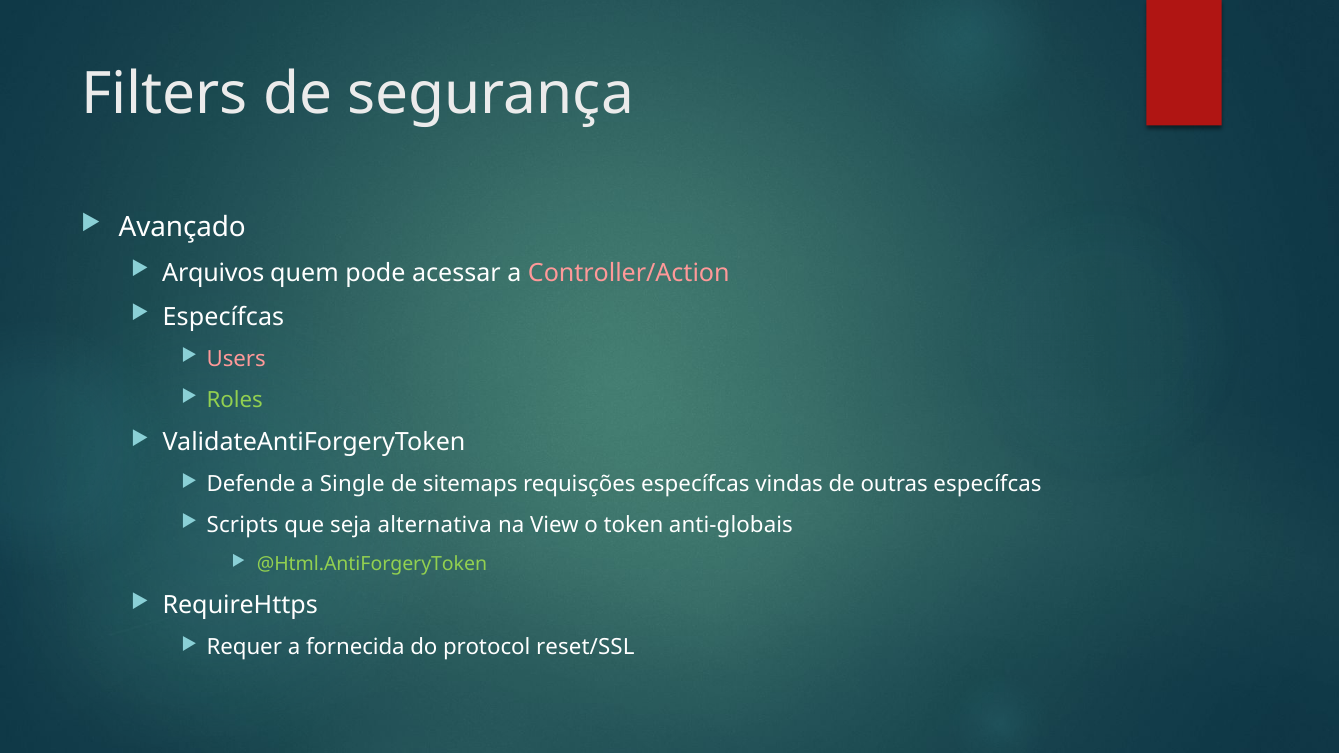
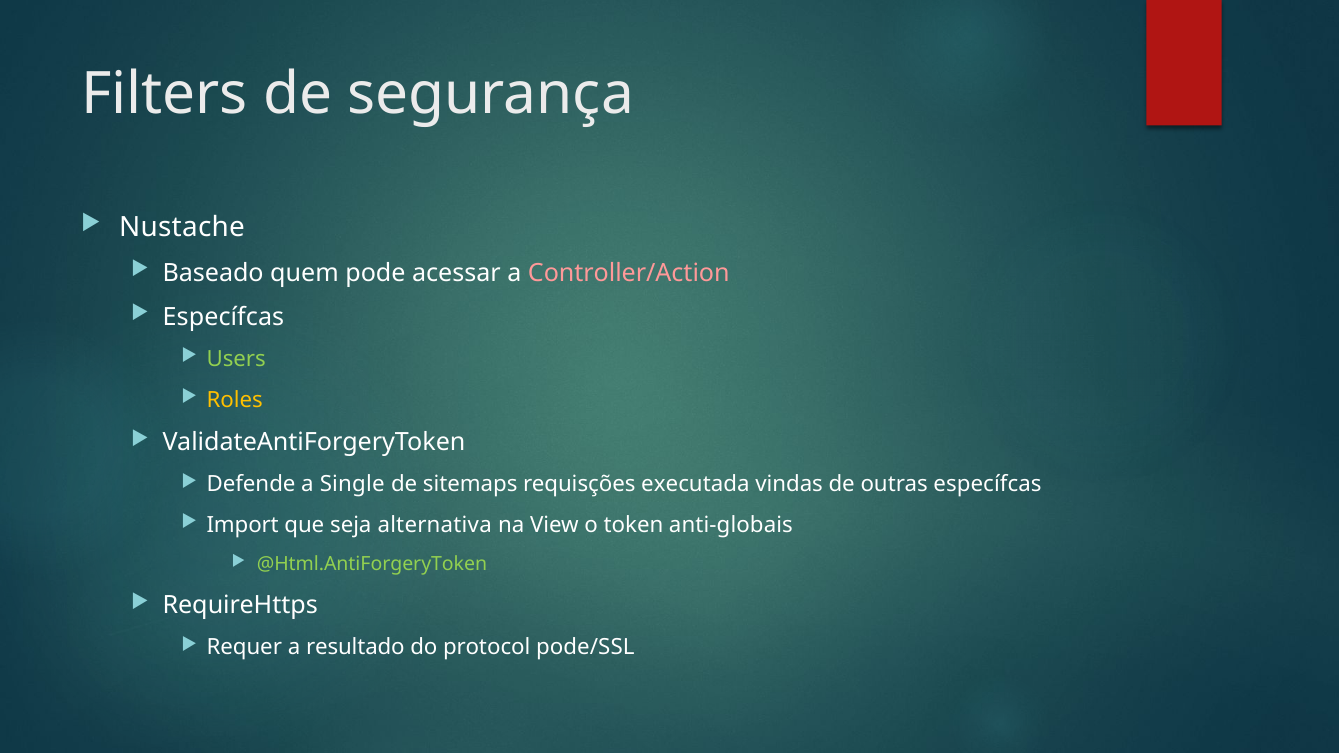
Avançado: Avançado -> Nustache (182, 227)
Arquivos: Arquivos -> Baseado (213, 273)
Users colour: pink -> light green (236, 359)
Roles colour: light green -> yellow (235, 400)
requisções específcas: específcas -> executada (695, 485)
Scripts: Scripts -> Import (243, 525)
fornecida: fornecida -> resultado (355, 647)
reset/SSL: reset/SSL -> pode/SSL (585, 647)
